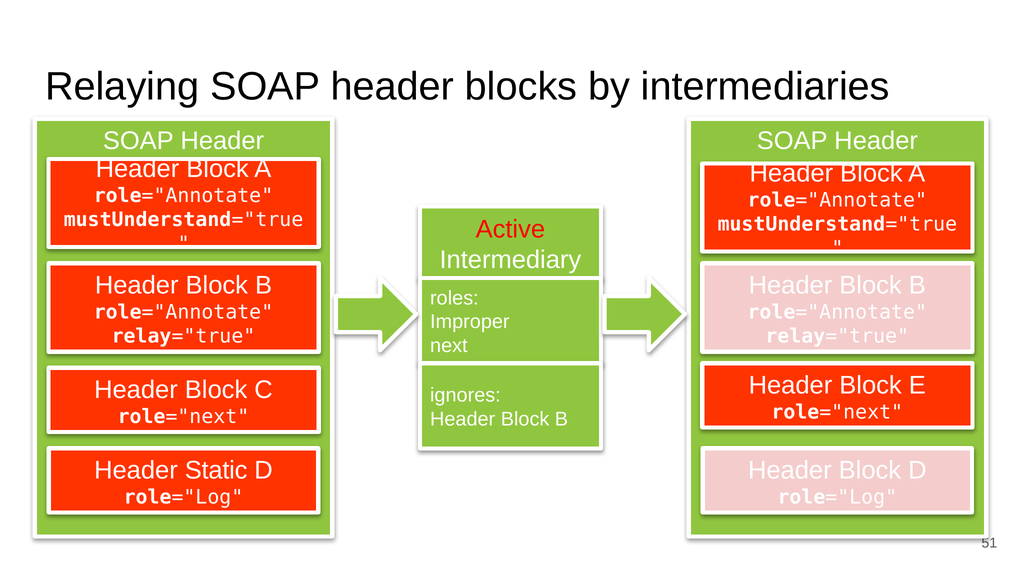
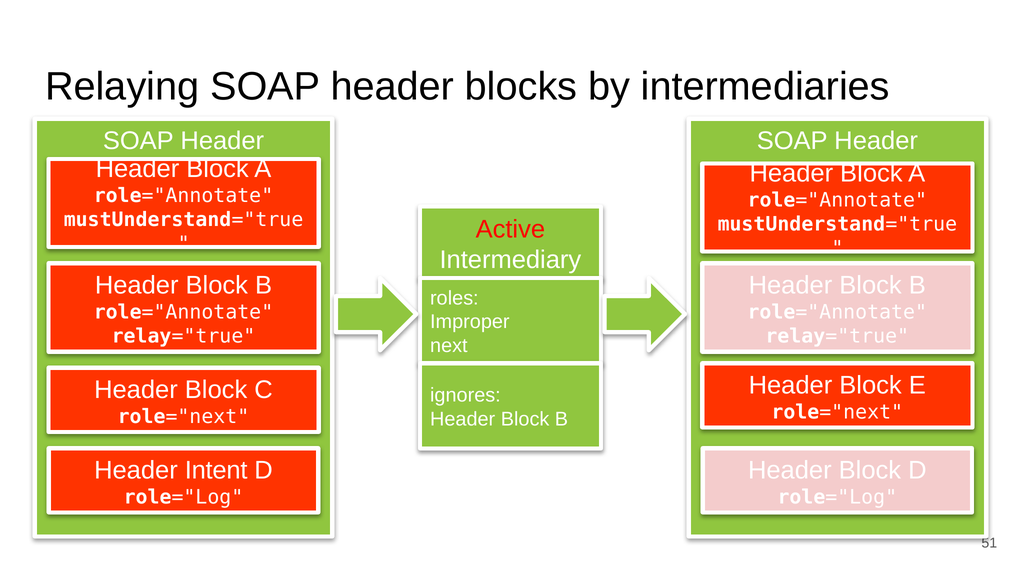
Static: Static -> Intent (216, 470)
